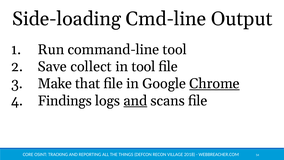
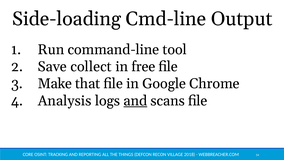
in tool: tool -> free (143, 66)
Chrome underline: present -> none (214, 84)
Findings: Findings -> Analysis (65, 101)
